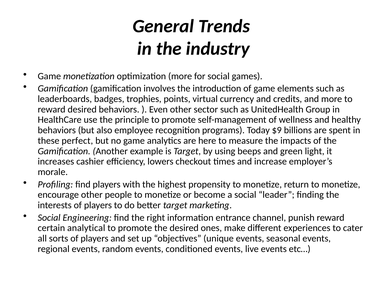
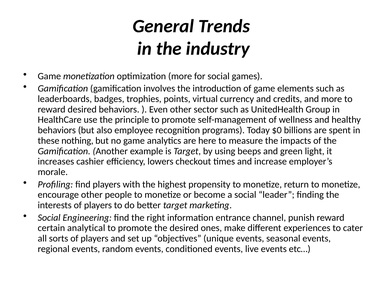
$9: $9 -> $0 (277, 130)
perfect: perfect -> nothing (77, 141)
